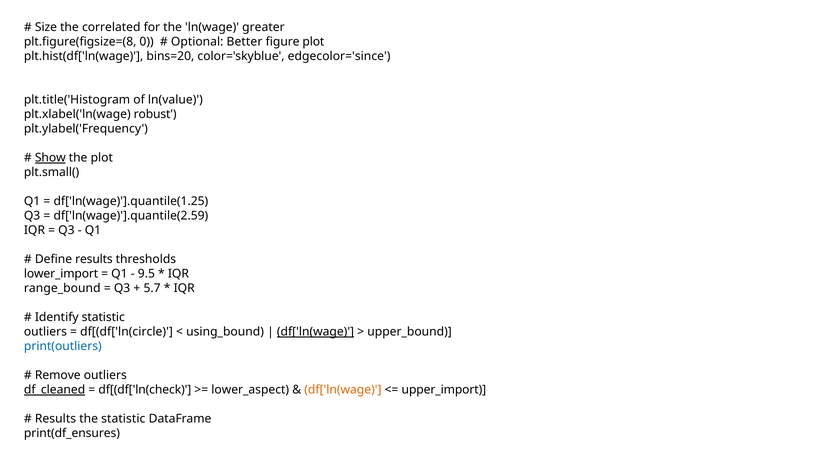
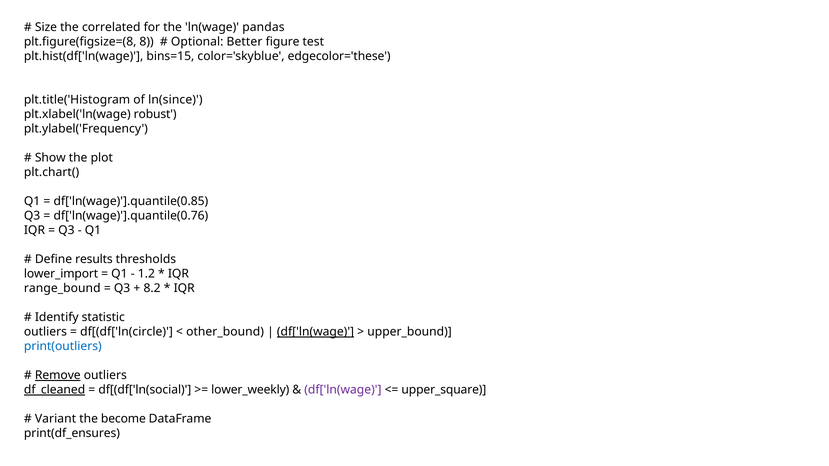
greater: greater -> pandas (263, 27)
0: 0 -> 8 (147, 42)
figure plot: plot -> test (313, 42)
bins=20: bins=20 -> bins=15 (170, 56)
edgecolor='since: edgecolor='since -> edgecolor='these (339, 56)
ln(value: ln(value -> ln(since (175, 100)
Show underline: present -> none (50, 158)
plt.small(: plt.small( -> plt.chart( (52, 172)
df['ln(wage)'].quantile(1.25: df['ln(wage)'].quantile(1.25 -> df['ln(wage)'].quantile(0.85 (131, 201)
df['ln(wage)'].quantile(2.59: df['ln(wage)'].quantile(2.59 -> df['ln(wage)'].quantile(0.76 (131, 216)
9.5: 9.5 -> 1.2 (146, 274)
5.7: 5.7 -> 8.2 (152, 288)
using_bound: using_bound -> other_bound (225, 332)
Remove underline: none -> present (58, 376)
df[(df['ln(check: df[(df['ln(check -> df[(df['ln(social (145, 390)
lower_aspect: lower_aspect -> lower_weekly (250, 390)
df['ln(wage colour: orange -> purple (343, 390)
upper_import: upper_import -> upper_square (444, 390)
Results: Results -> Variant (56, 419)
the statistic: statistic -> become (123, 419)
